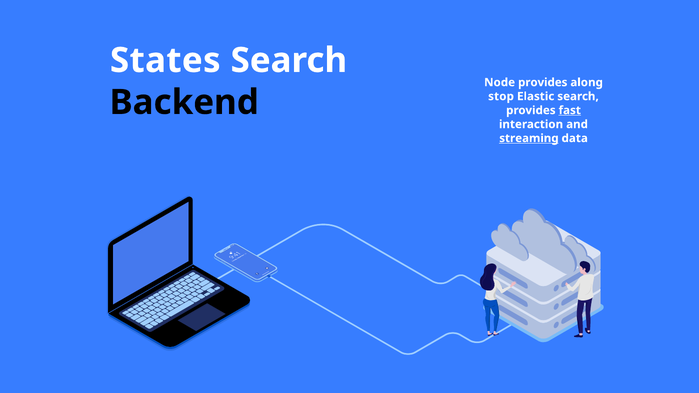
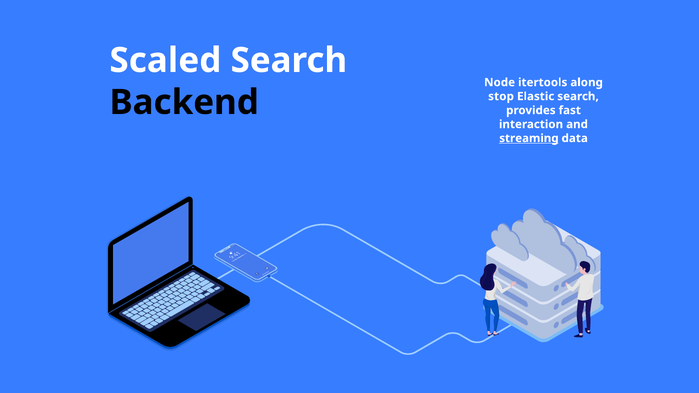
States: States -> Scaled (165, 60)
Node provides: provides -> itertools (543, 82)
fast underline: present -> none (570, 110)
